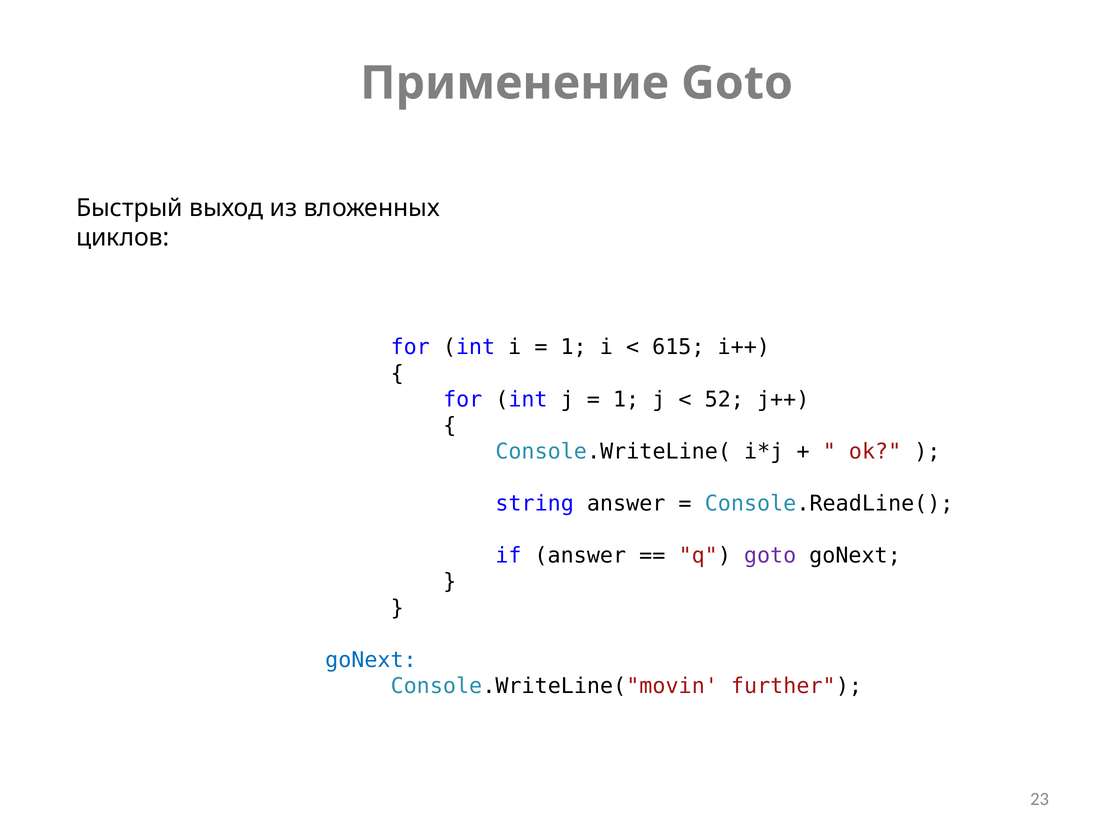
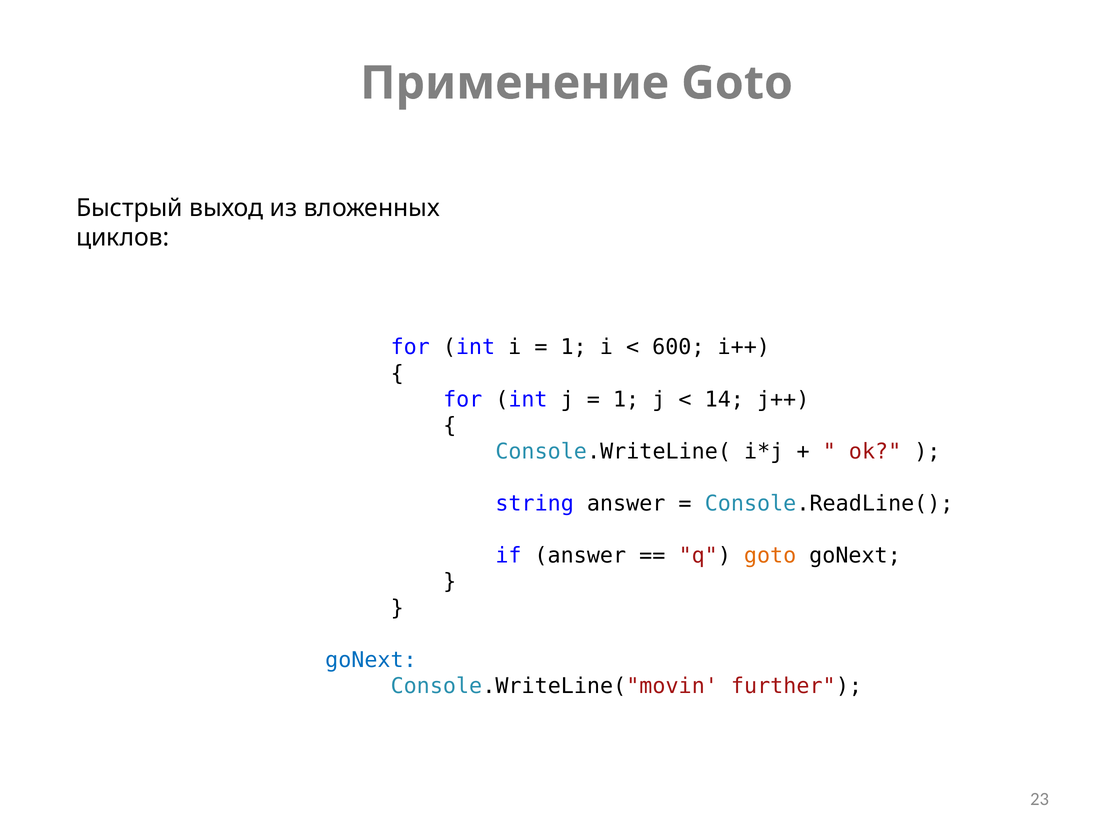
615: 615 -> 600 (678, 347)
52: 52 -> 14 (724, 399)
goto colour: purple -> orange (770, 556)
